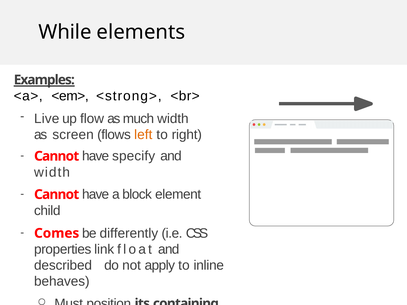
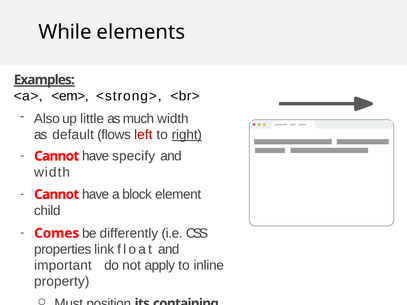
Live: Live -> Also (47, 119)
flow: flow -> little (92, 119)
screen: screen -> default (73, 135)
left colour: orange -> red (143, 135)
right underline: none -> present (187, 135)
described: described -> important (63, 266)
behaves: behaves -> property (62, 282)
